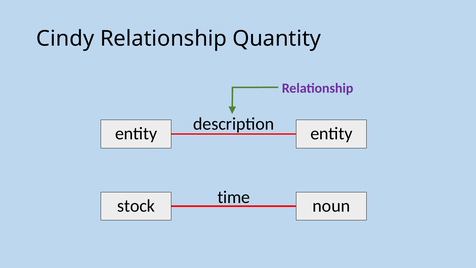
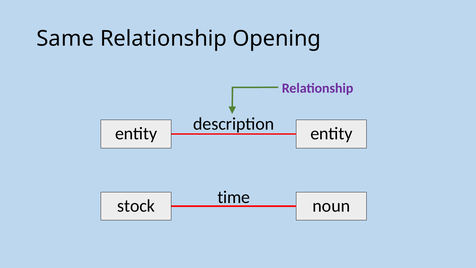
Cindy: Cindy -> Same (65, 38)
Quantity: Quantity -> Opening (277, 38)
